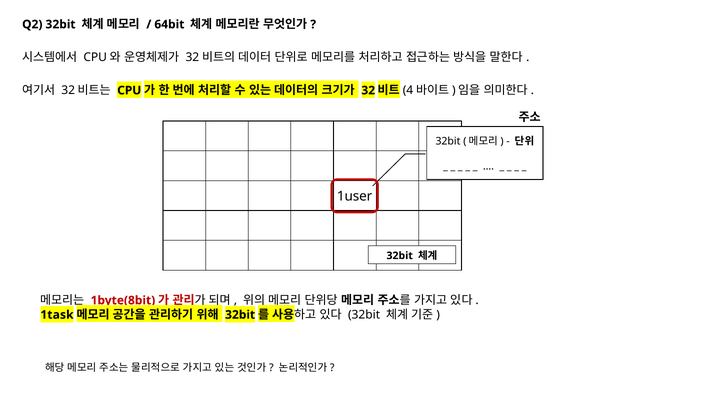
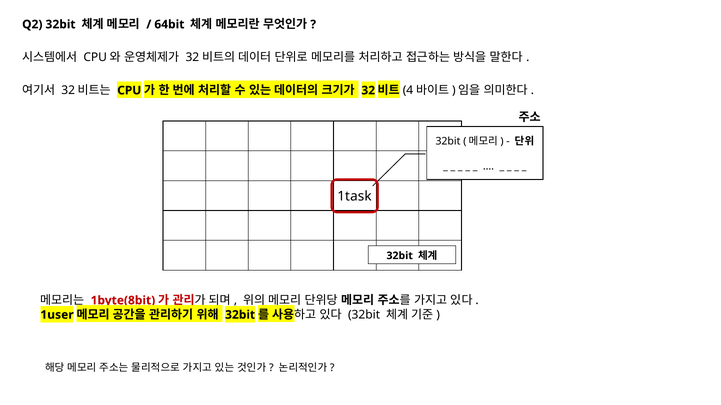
1user: 1user -> 1task (354, 197)
1task: 1task -> 1user (57, 315)
